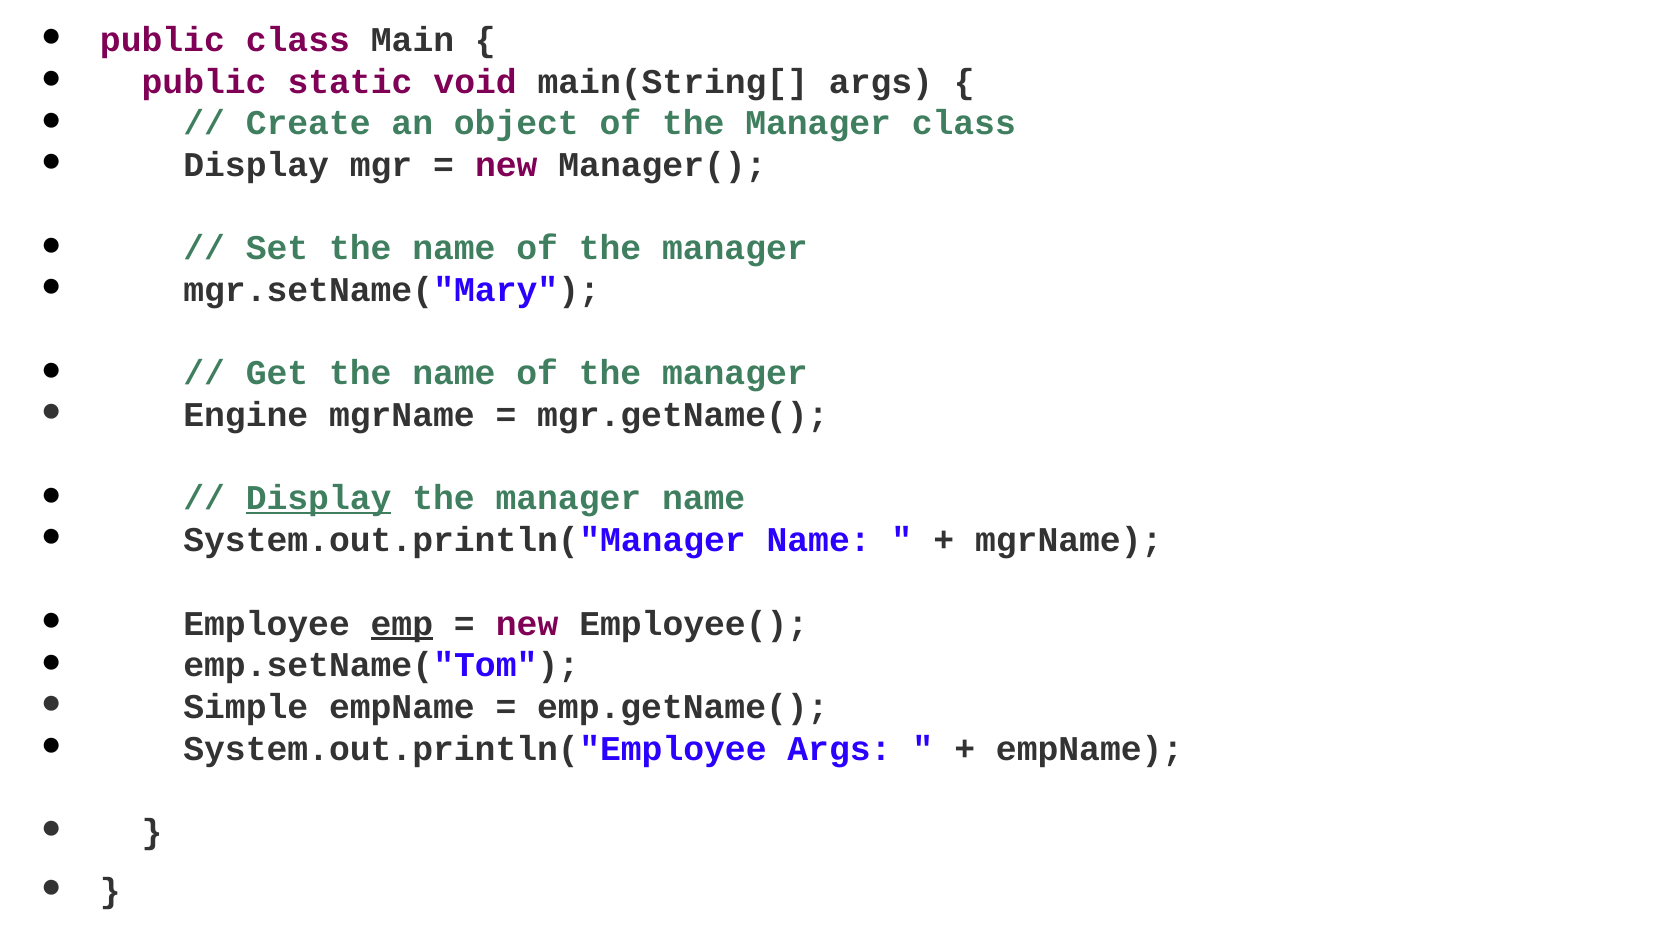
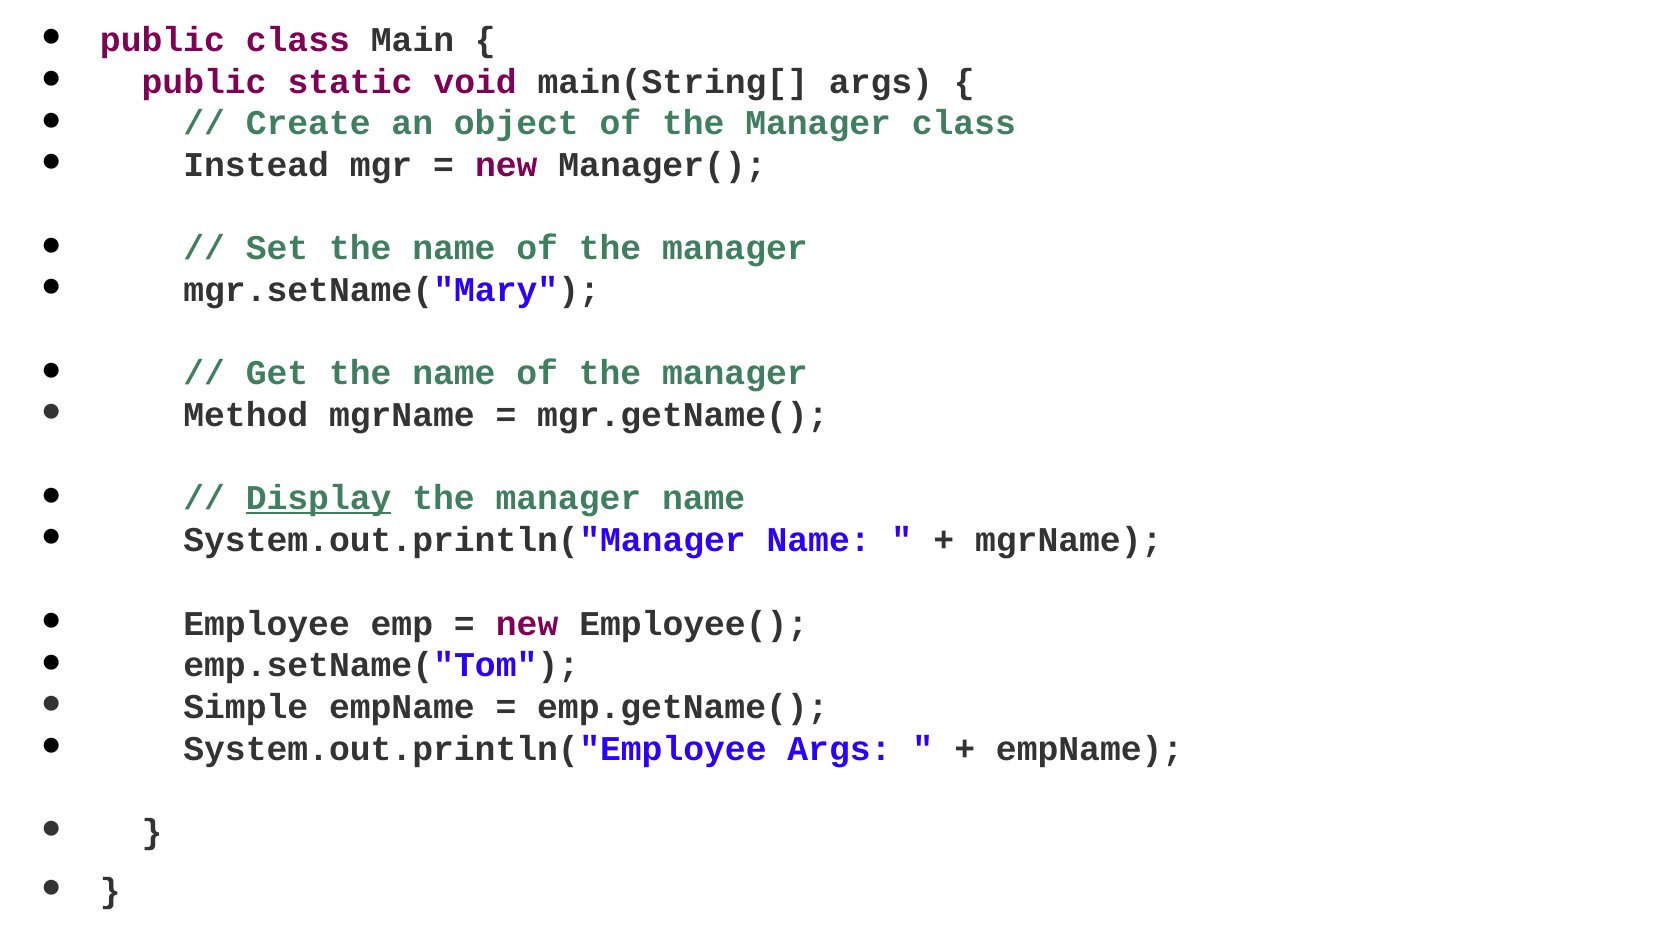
Display: Display -> Instead (256, 165)
Engine: Engine -> Method (246, 415)
emp underline: present -> none (402, 623)
